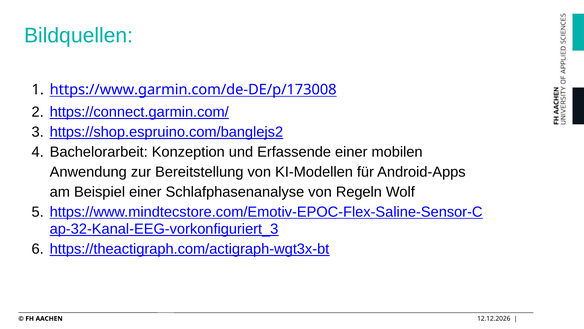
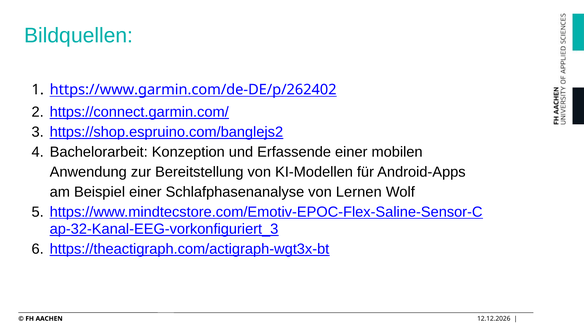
https://www.garmin.com/de-DE/p/173008: https://www.garmin.com/de-DE/p/173008 -> https://www.garmin.com/de-DE/p/262402 (193, 90)
Regeln: Regeln -> Lernen (359, 192)
